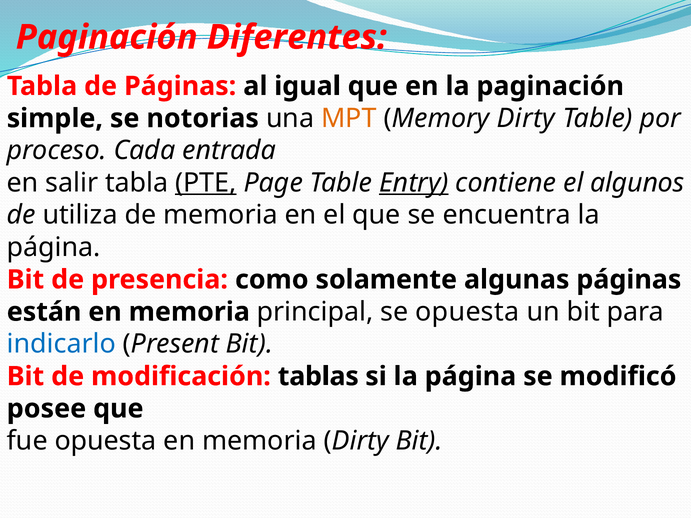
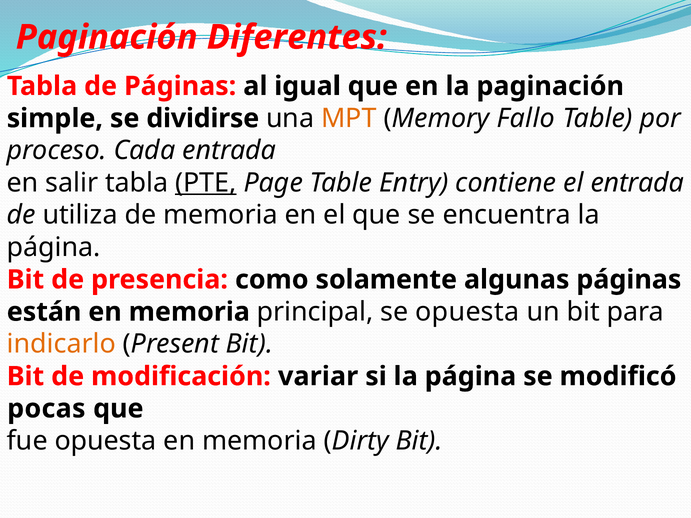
notorias: notorias -> dividirse (203, 118)
Memory Dirty: Dirty -> Fallo (526, 118)
Entry underline: present -> none (414, 183)
el algunos: algunos -> entrada (637, 183)
indicarlo colour: blue -> orange (61, 344)
tablas: tablas -> variar (318, 377)
posee: posee -> pocas (46, 409)
